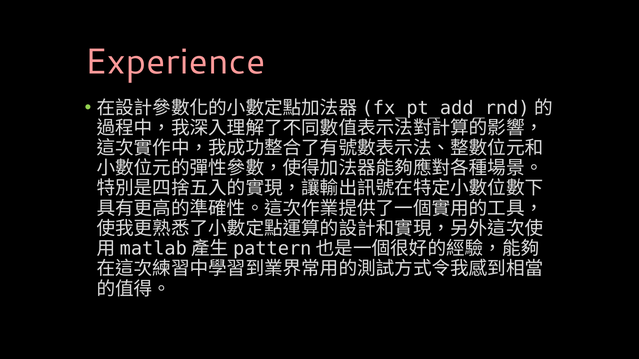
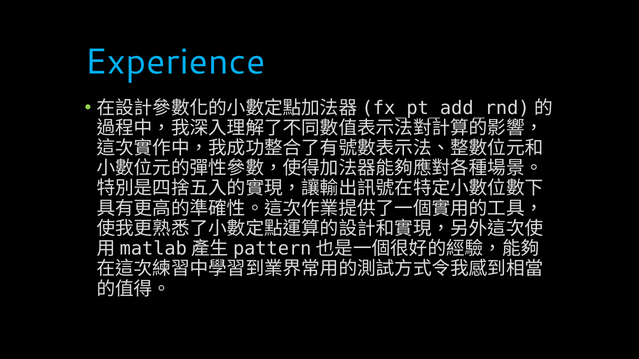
Experience colour: pink -> light blue (175, 62)
